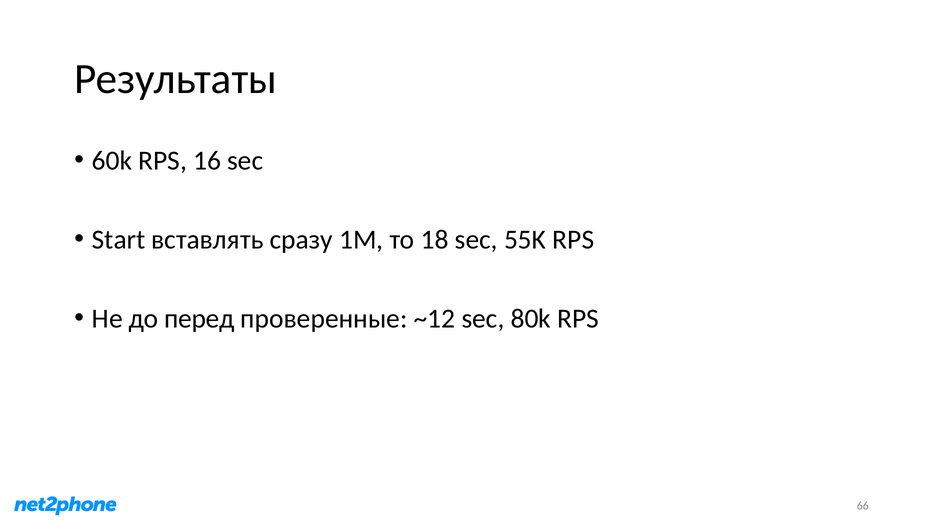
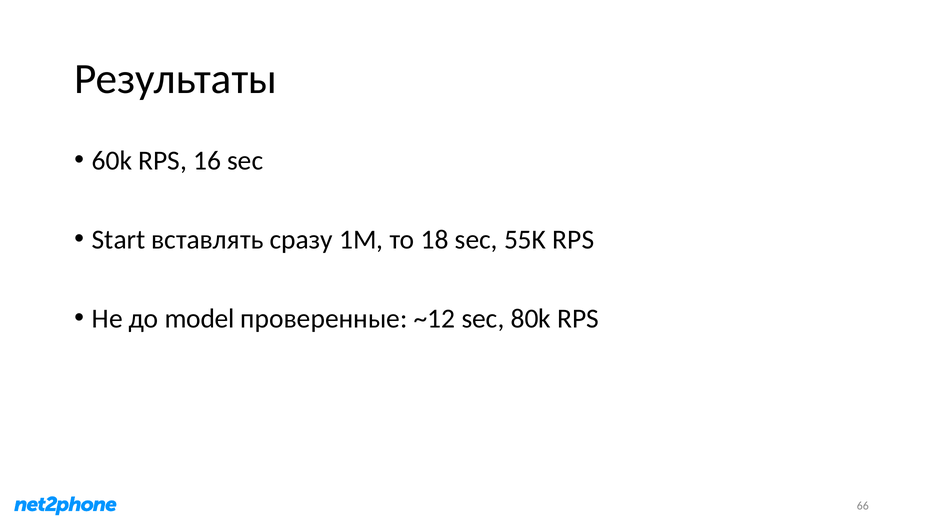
перед: перед -> model (200, 319)
